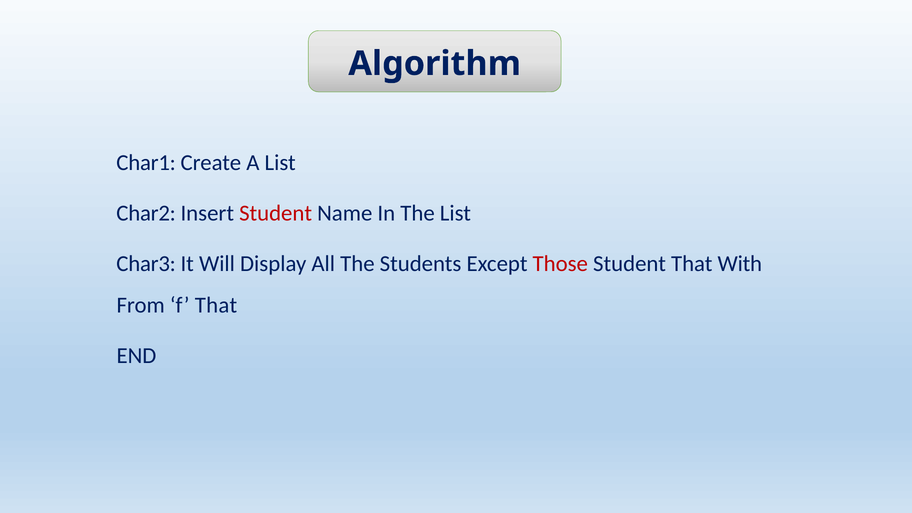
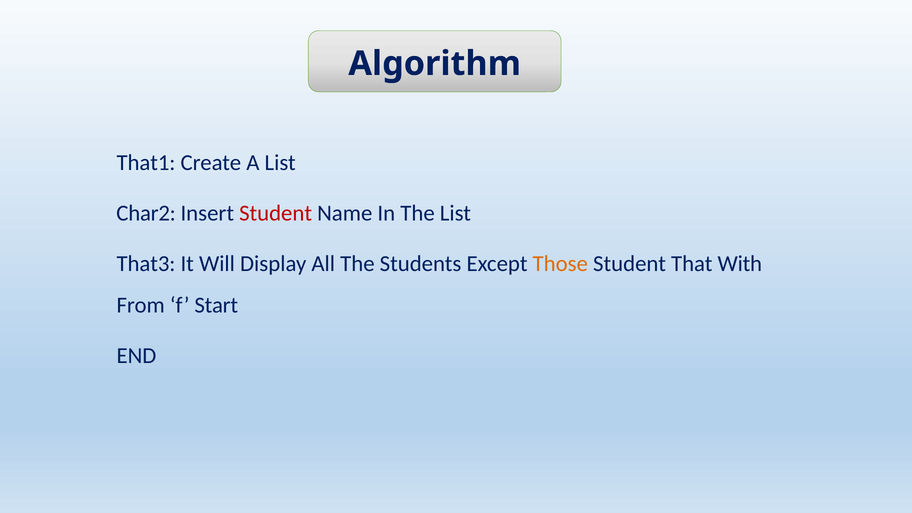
Char1: Char1 -> That1 (146, 163)
Char3: Char3 -> That3 (146, 264)
Those colour: red -> orange (560, 264)
f That: That -> Start (216, 305)
